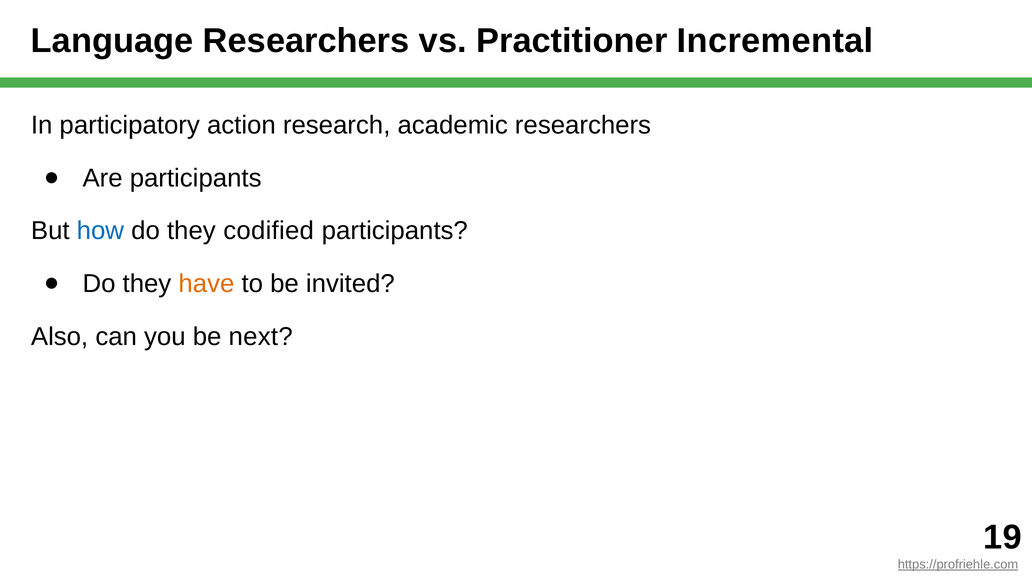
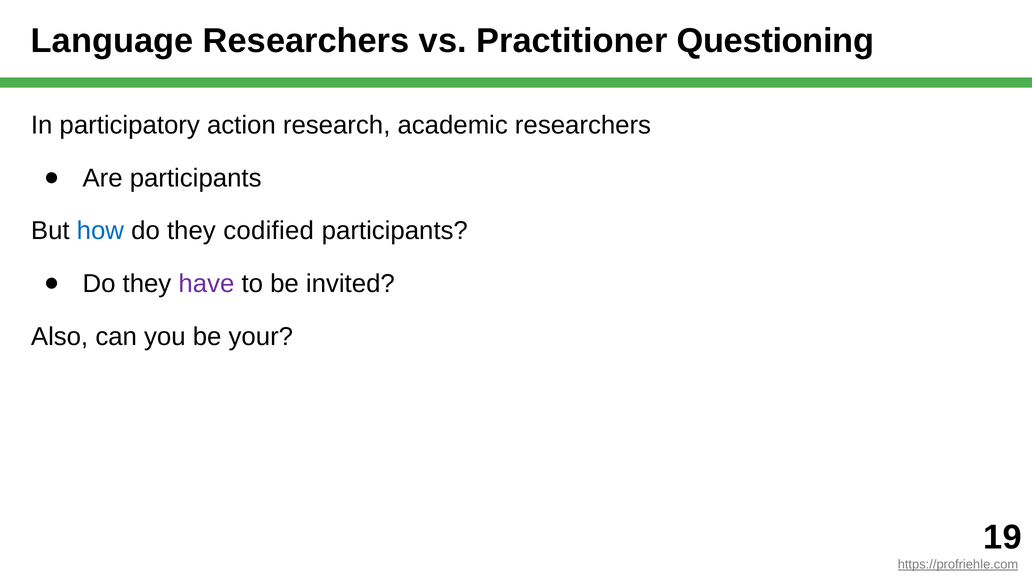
Incremental: Incremental -> Questioning (775, 41)
have colour: orange -> purple (206, 283)
next: next -> your (261, 336)
